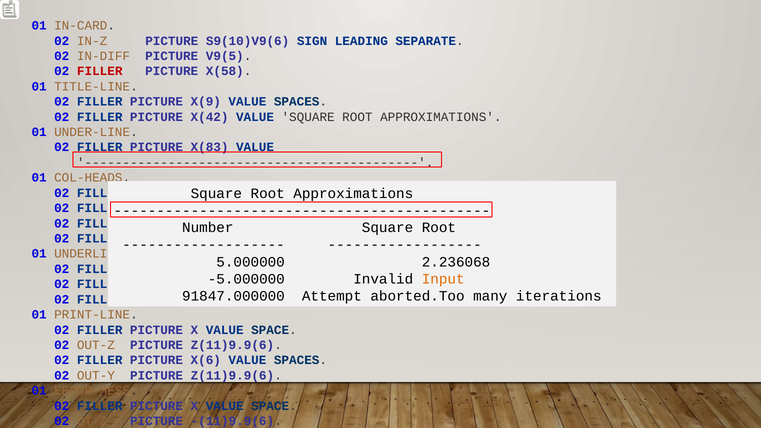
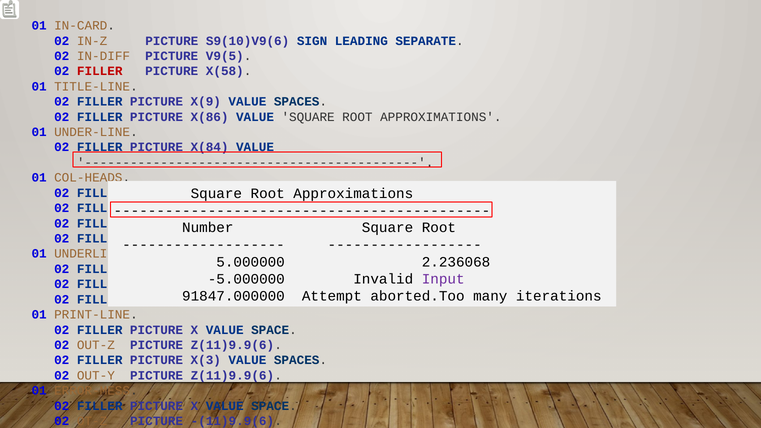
X(42: X(42 -> X(86 (210, 117)
X(83: X(83 -> X(84 (210, 147)
Input colour: orange -> purple (443, 279)
X(6: X(6 -> X(3 (206, 360)
